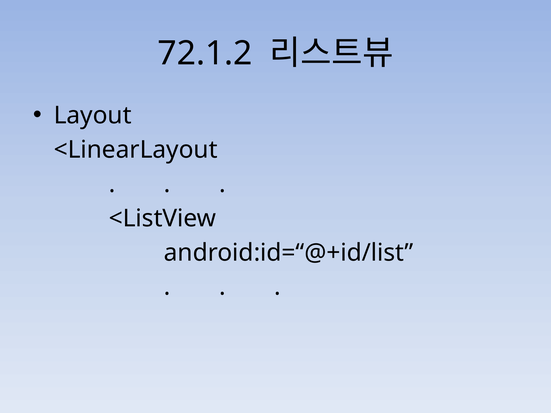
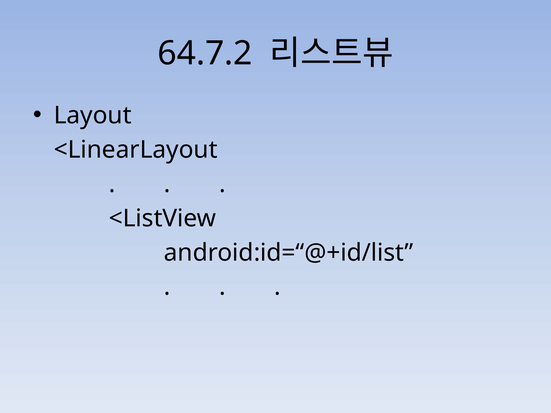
72.1.2: 72.1.2 -> 64.7.2 (205, 53)
